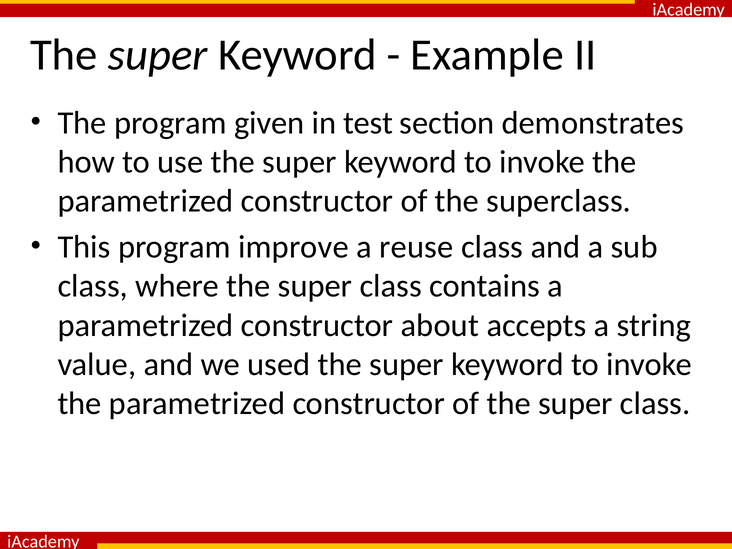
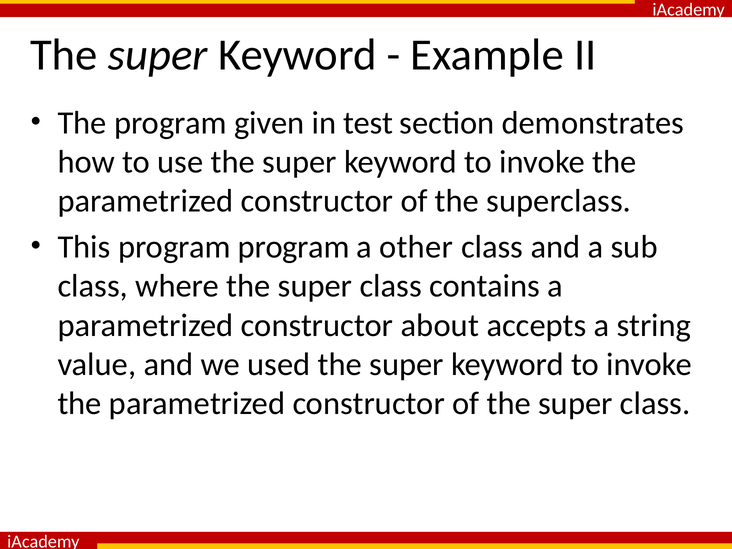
program improve: improve -> program (294, 247)
reuse: reuse -> other (416, 247)
